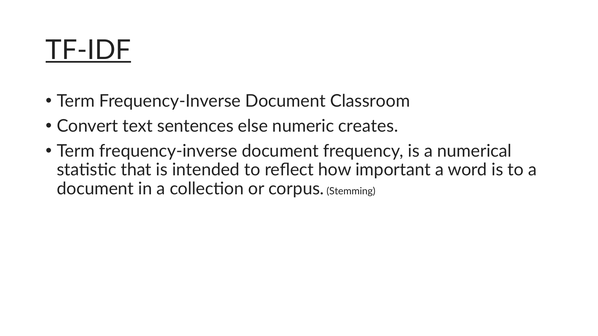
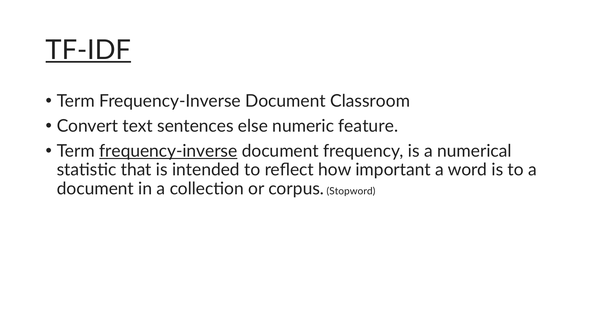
creates: creates -> feature (368, 126)
frequency-inverse underline: none -> present (168, 151)
Stemming: Stemming -> Stopword (351, 191)
